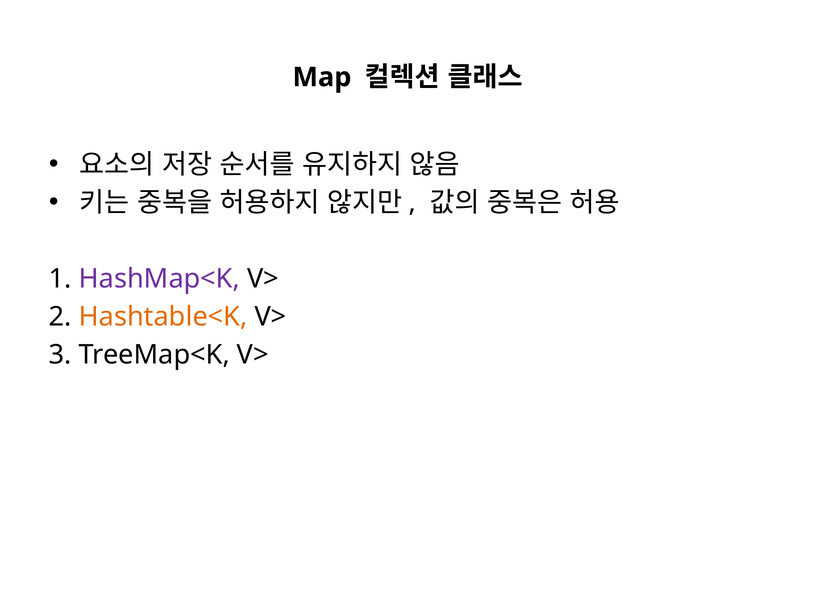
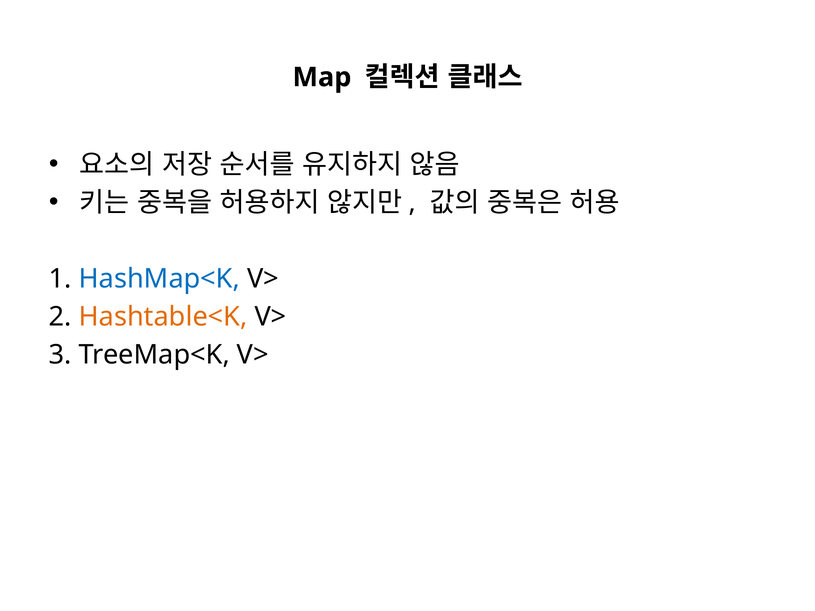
HashMap<K colour: purple -> blue (159, 279)
